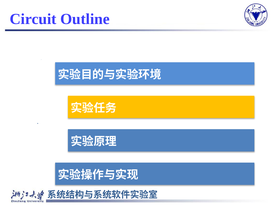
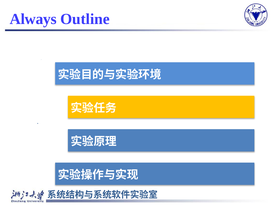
Circuit: Circuit -> Always (33, 19)
